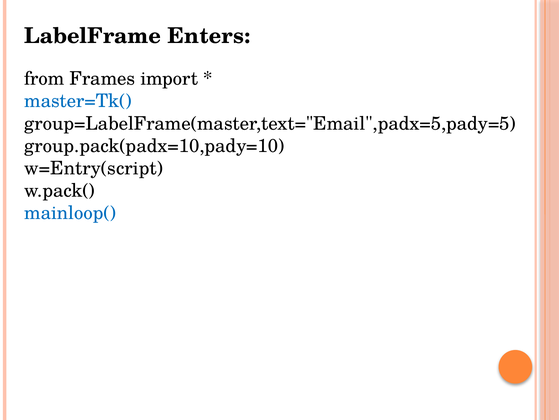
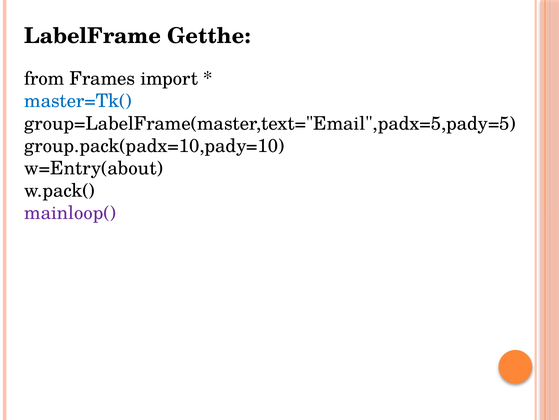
Enters: Enters -> Getthe (209, 36)
w=Entry(script: w=Entry(script -> w=Entry(about (94, 168)
mainloop( colour: blue -> purple (70, 213)
